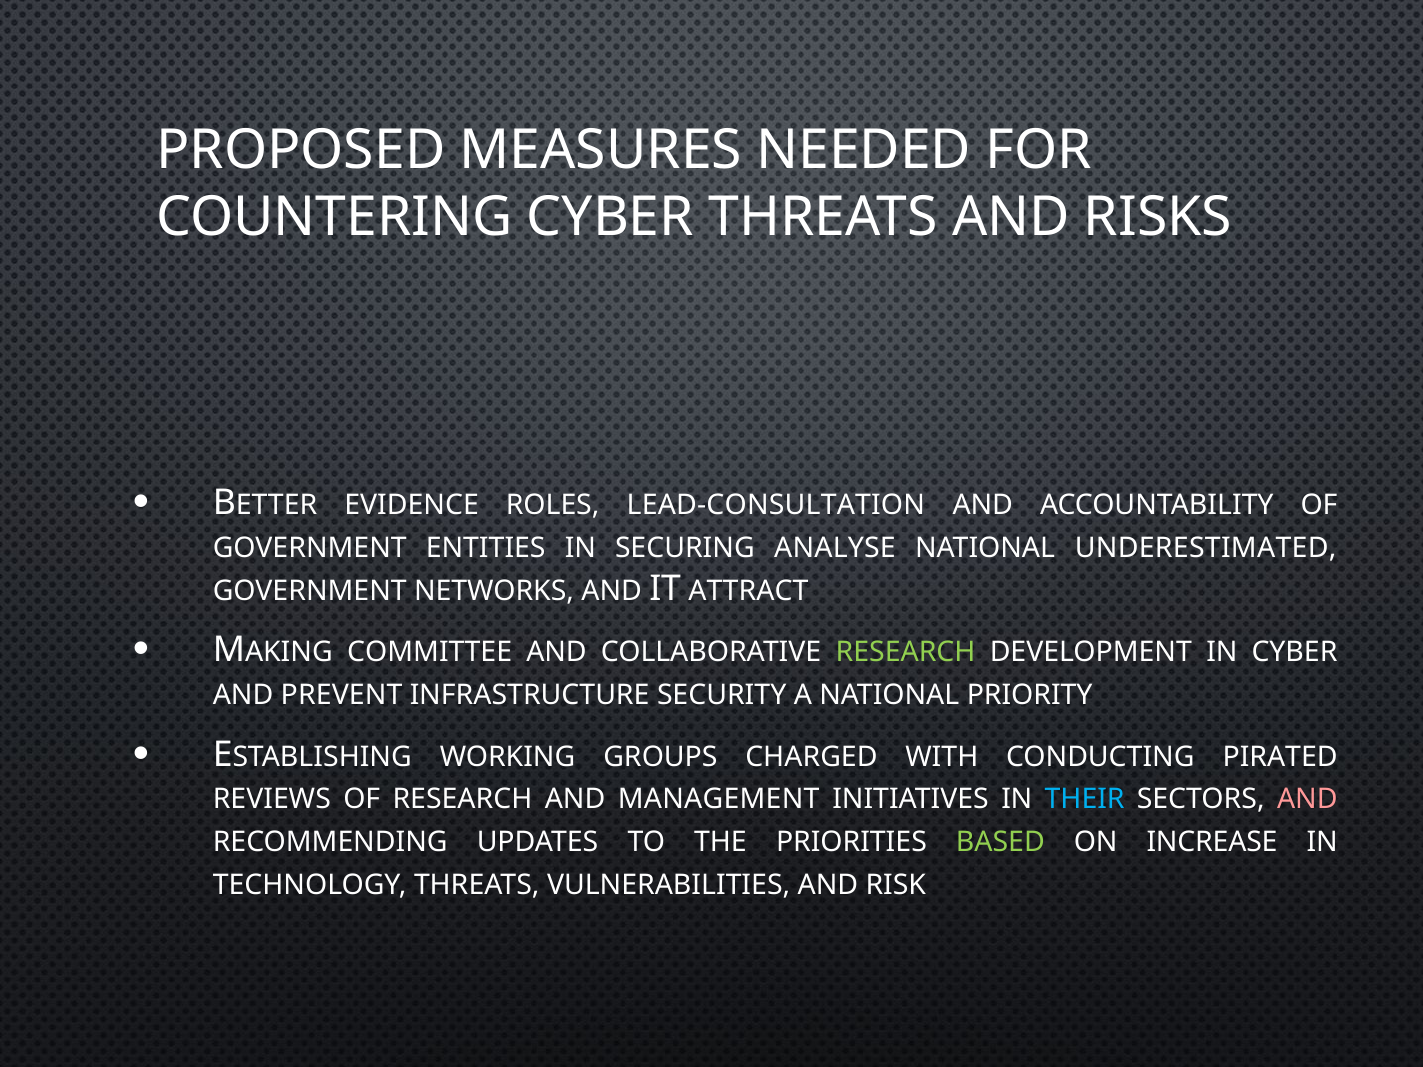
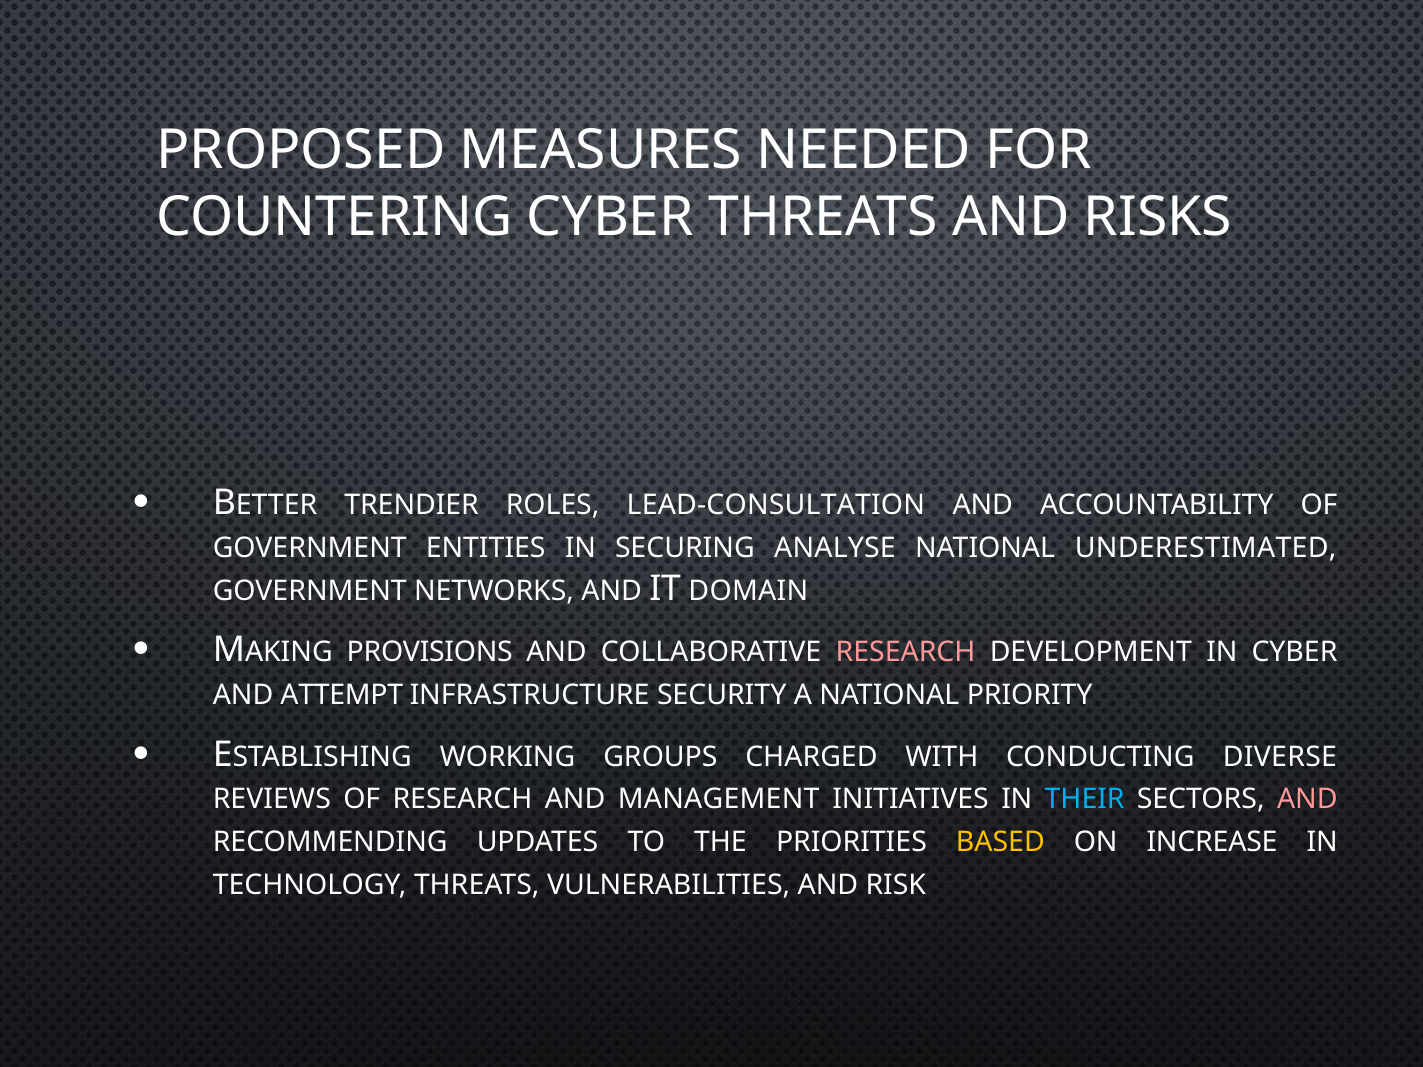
EVIDENCE: EVIDENCE -> TRENDIER (412, 506)
ATTRACT: ATTRACT -> DOMAIN (748, 591)
COMMITTEE: COMMITTEE -> PROVISIONS (430, 653)
RESEARCH colour: light green -> pink (906, 653)
PREVENT: PREVENT -> ATTEMPT (342, 695)
PIRATED: PIRATED -> DIVERSE (1280, 757)
BASED colour: light green -> yellow (1000, 842)
